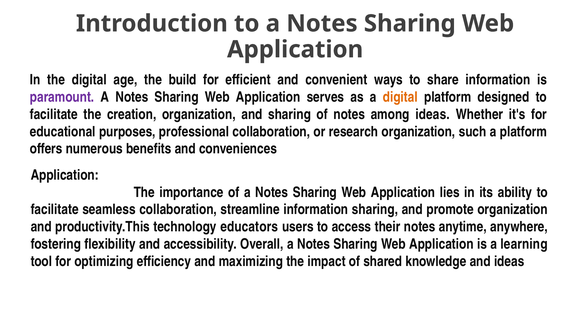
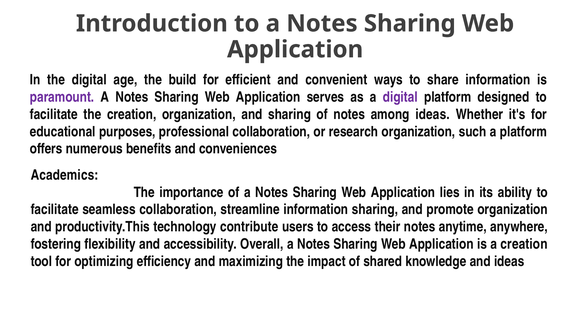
digital colour: orange -> purple (400, 97)
Application: Application -> Academics (65, 175)
educators: educators -> contribute (249, 227)
a learning: learning -> creation (524, 245)
